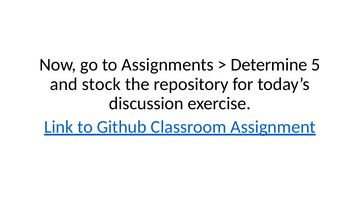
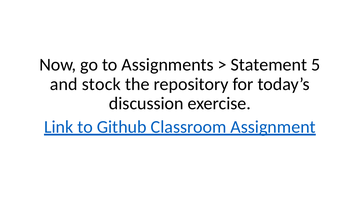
Determine: Determine -> Statement (269, 65)
